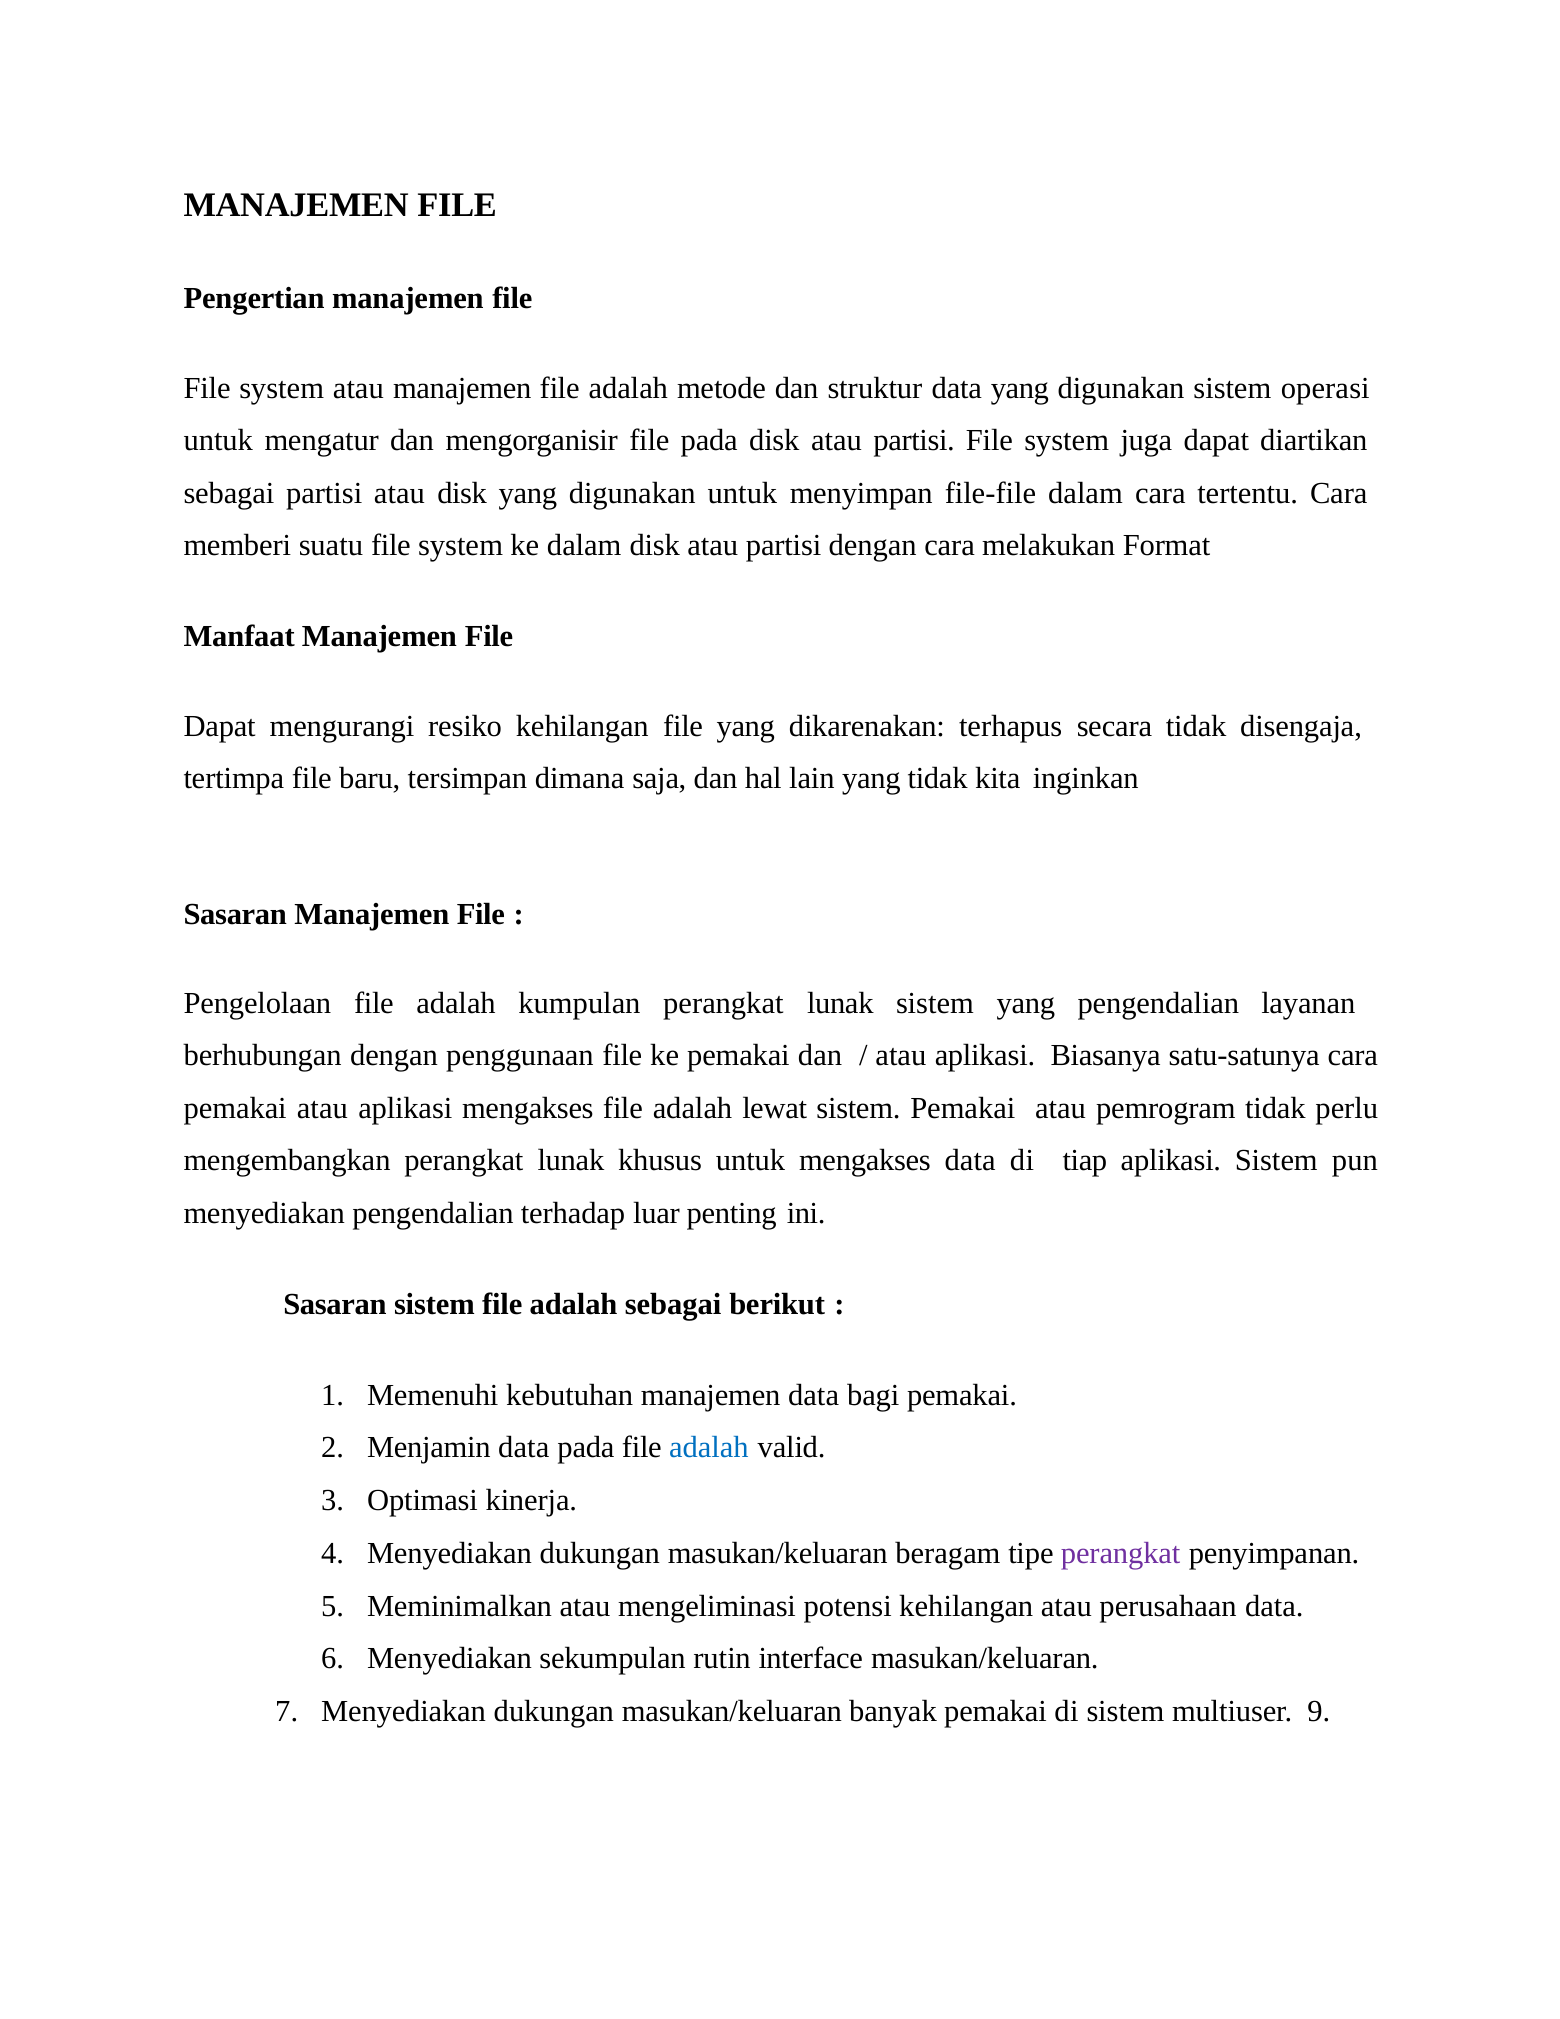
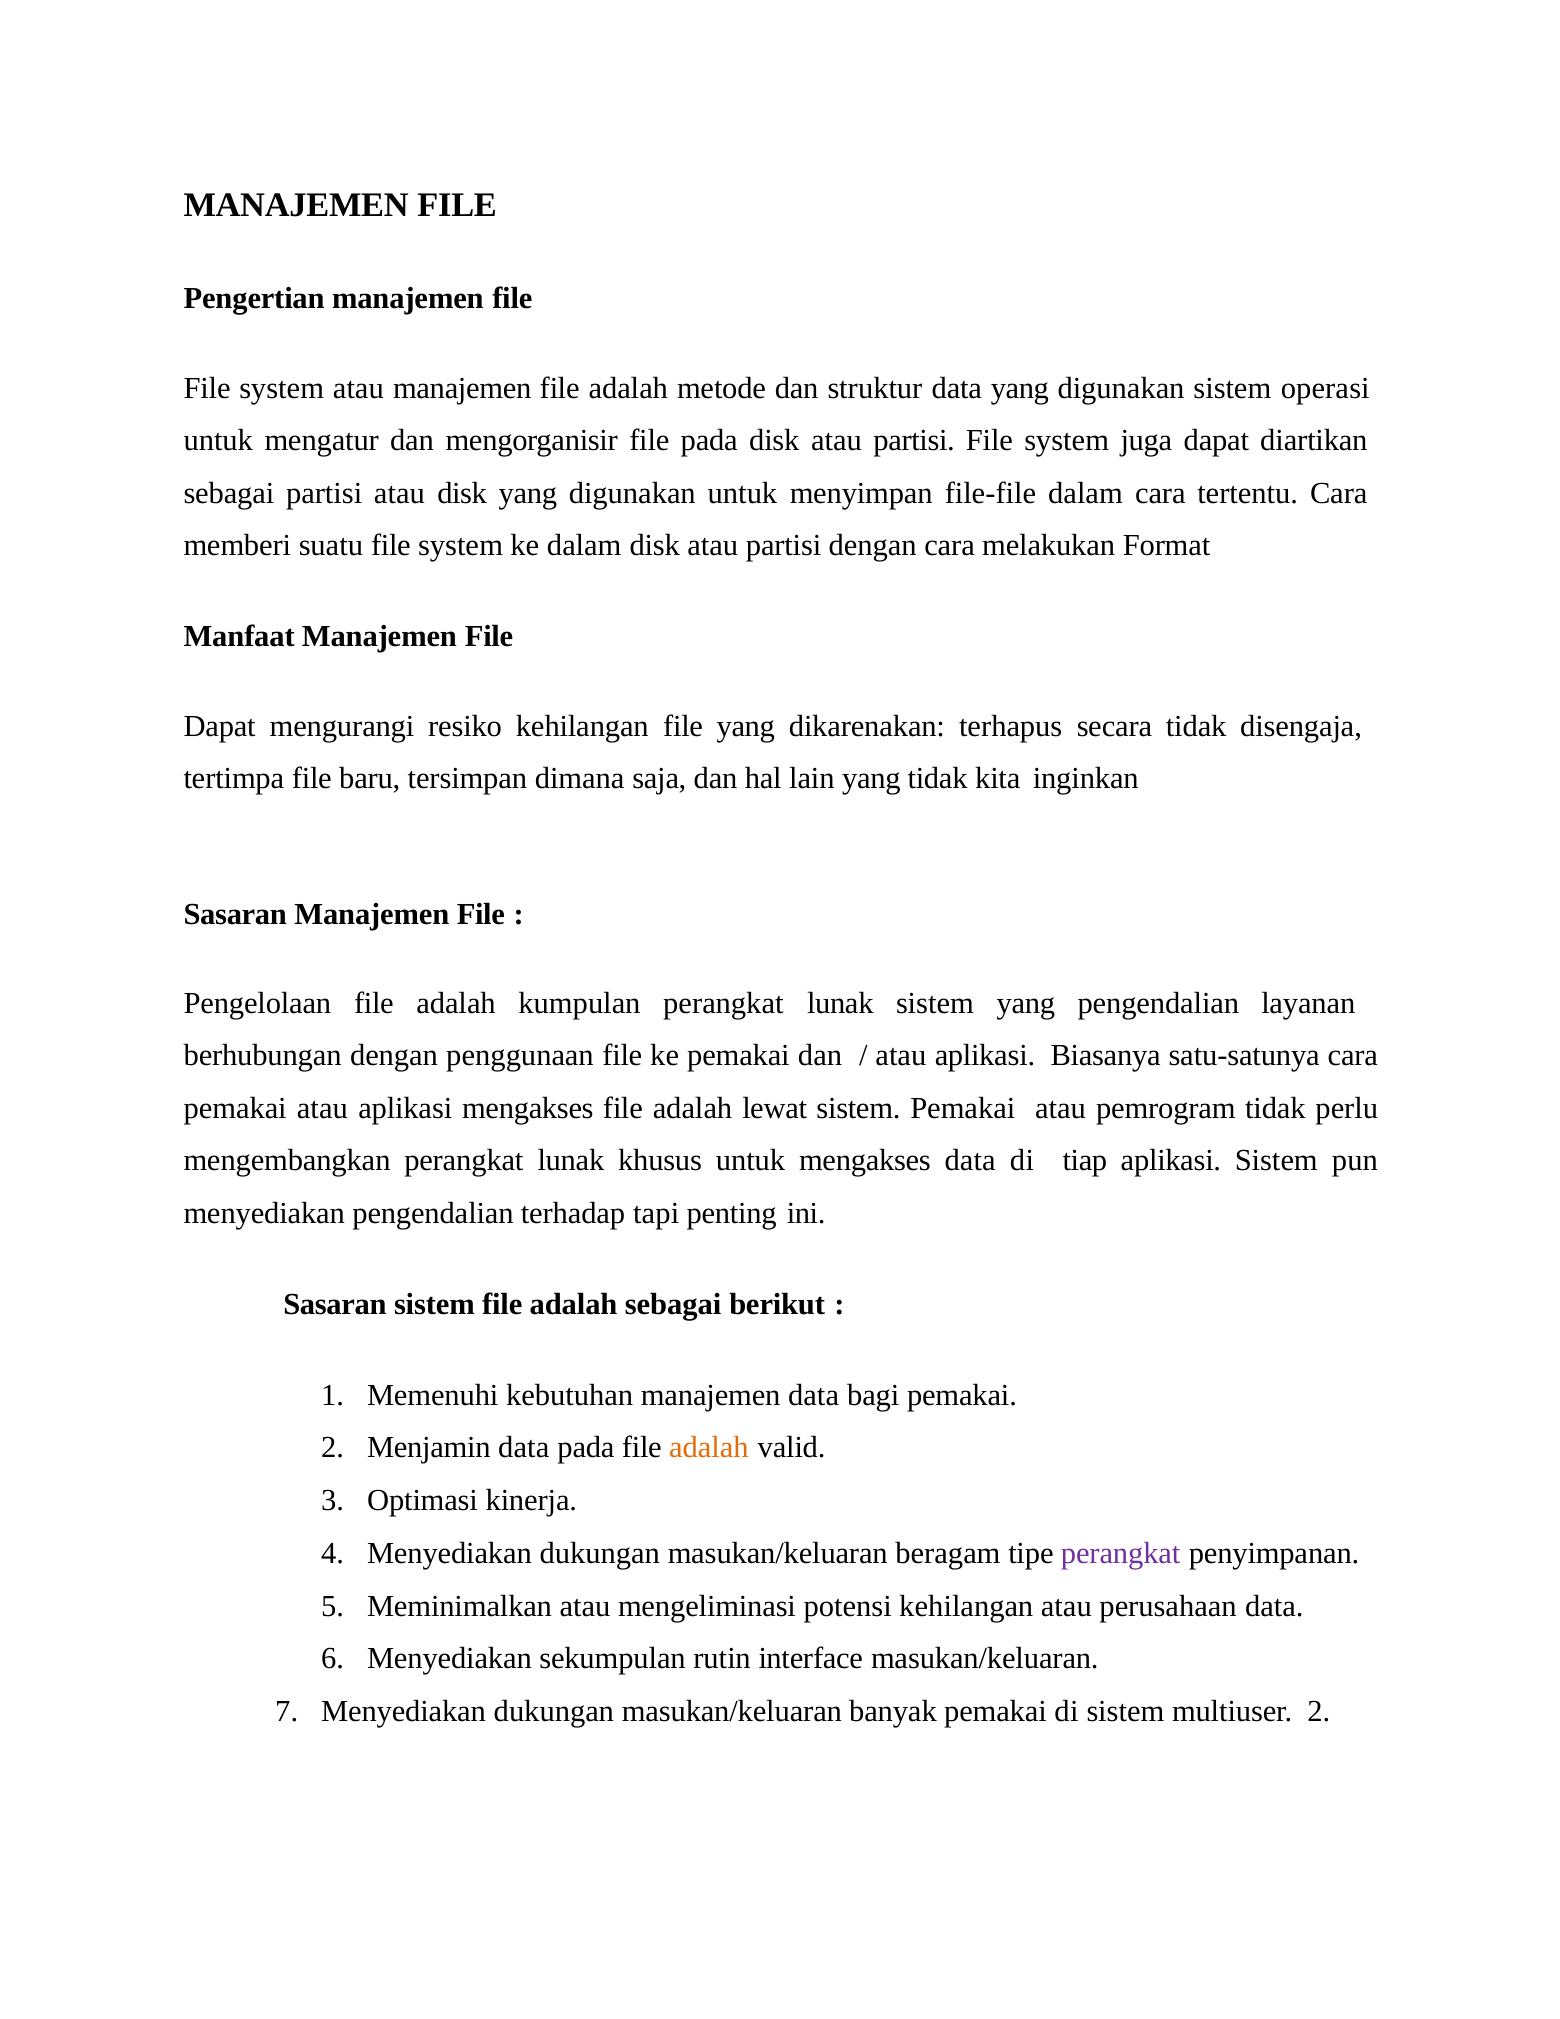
luar: luar -> tapi (656, 1213)
adalah colour: blue -> orange (709, 1448)
multiuser 9: 9 -> 2 (1319, 1711)
